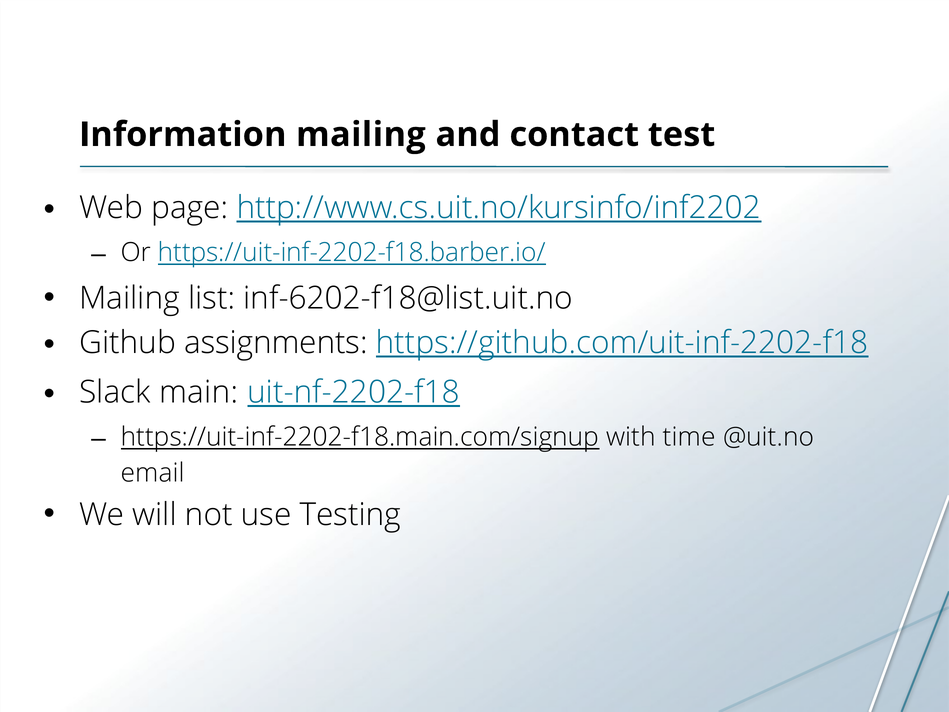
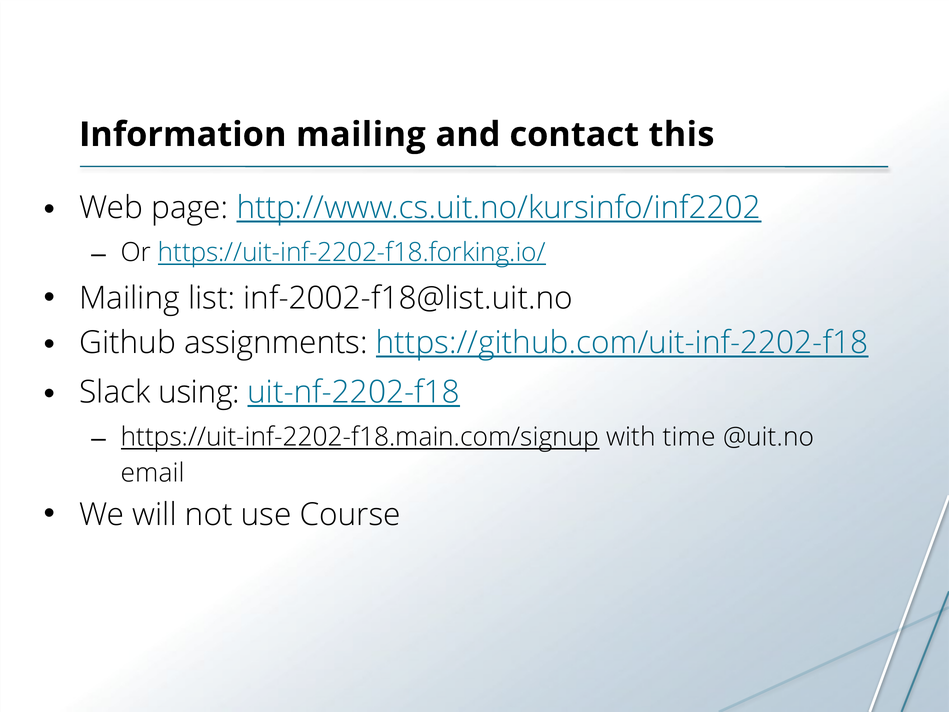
test: test -> this (681, 135)
https://uit-inf-2202-f18.barber.io/: https://uit-inf-2202-f18.barber.io/ -> https://uit-inf-2202-f18.forking.io/ (352, 253)
inf-6202-f18@list.uit.no: inf-6202-f18@list.uit.no -> inf-2002-f18@list.uit.no (408, 298)
main: main -> using (199, 392)
Testing: Testing -> Course (350, 514)
